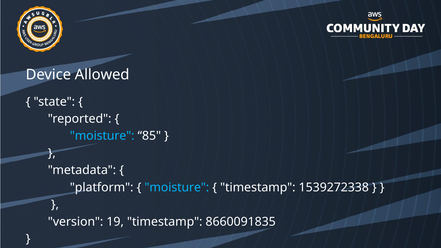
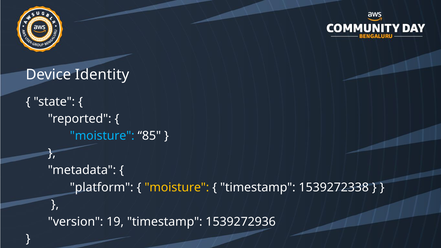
Allowed: Allowed -> Identity (102, 75)
moisture colour: light blue -> yellow (177, 187)
8660091835: 8660091835 -> 1539272936 (241, 222)
